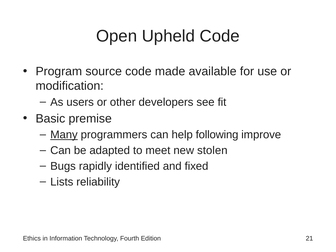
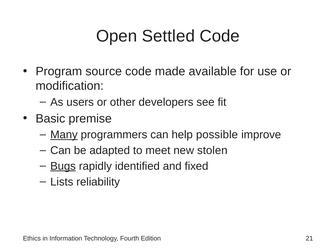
Upheld: Upheld -> Settled (168, 36)
following: following -> possible (217, 135)
Bugs underline: none -> present (63, 166)
